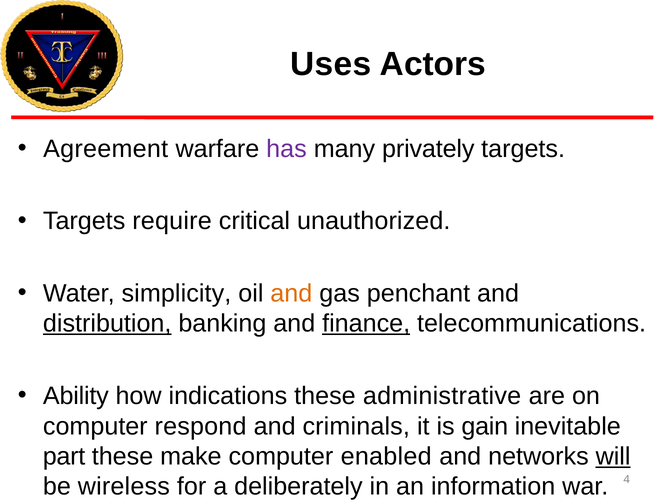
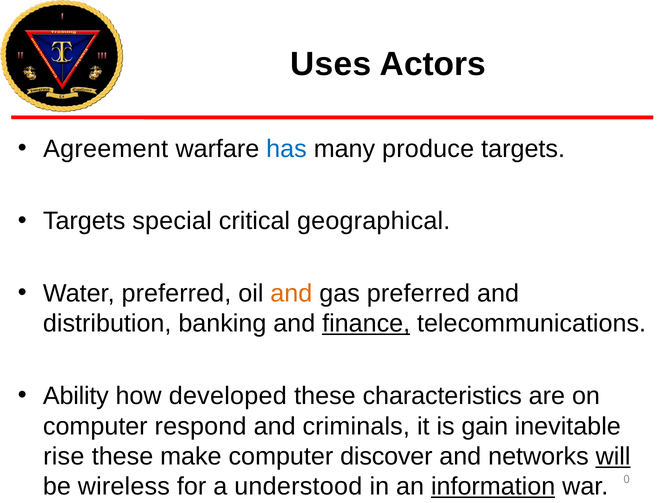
has colour: purple -> blue (287, 149)
privately: privately -> produce (428, 149)
require: require -> special (172, 221)
unauthorized: unauthorized -> geographical (374, 221)
Water simplicity: simplicity -> preferred (176, 293)
gas penchant: penchant -> preferred (418, 293)
distribution underline: present -> none (107, 323)
indications: indications -> developed (228, 396)
administrative: administrative -> characteristics (442, 396)
part: part -> rise (64, 456)
enabled: enabled -> discover (386, 456)
deliberately: deliberately -> understood (298, 486)
information underline: none -> present (493, 486)
4: 4 -> 0 (627, 479)
